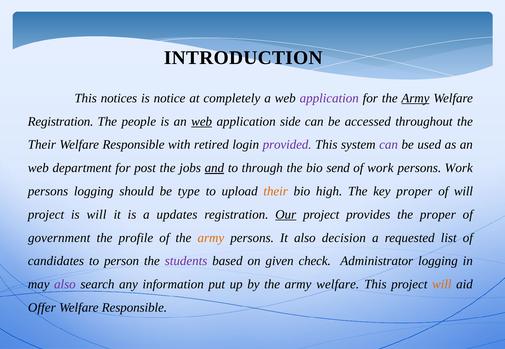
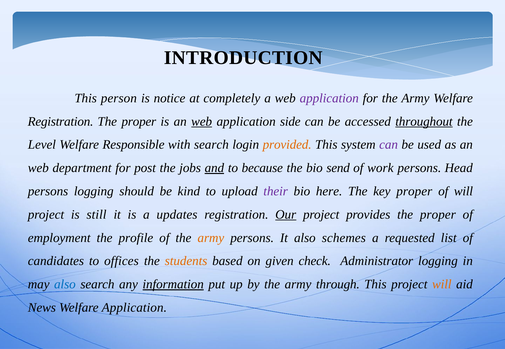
notices: notices -> person (119, 98)
Army underline: present -> none (415, 98)
people: people -> proper (139, 122)
throughout underline: none -> present (424, 122)
Their: Their -> Level (42, 145)
with retired: retired -> search (211, 145)
provided colour: purple -> orange (287, 145)
through: through -> because (262, 168)
persons Work: Work -> Head (459, 168)
type: type -> kind (189, 192)
their colour: orange -> purple (276, 192)
high: high -> here (329, 192)
is will: will -> still (97, 215)
government: government -> employment (59, 238)
decision: decision -> schemes (344, 238)
person: person -> offices (121, 262)
students colour: purple -> orange (186, 262)
also colour: purple -> blue (65, 285)
information underline: none -> present (173, 285)
by the army welfare: welfare -> through (338, 285)
Offer: Offer -> News (42, 308)
Responsible: Responsible -> Application (134, 308)
